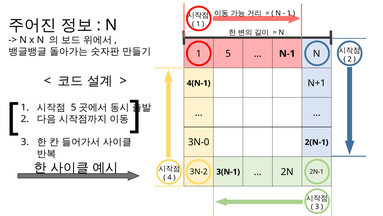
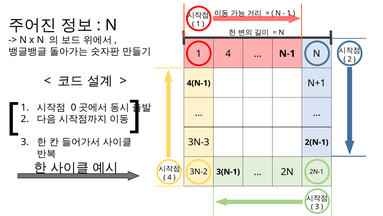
1 5: 5 -> 4 (228, 54)
5: 5 -> 0 (73, 107)
3N-0: 3N-0 -> 3N-3 (199, 142)
